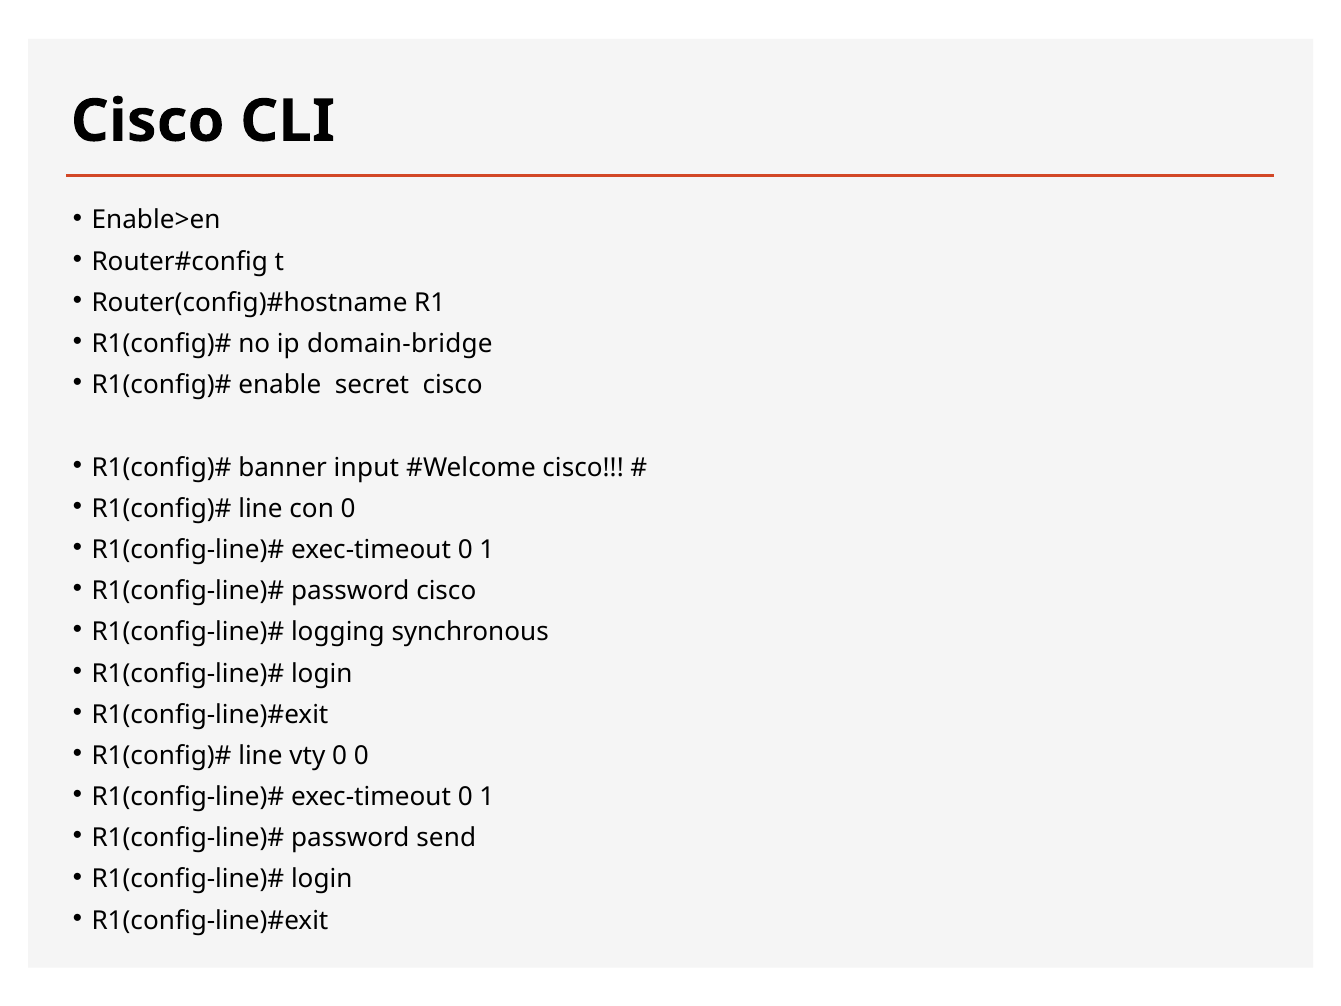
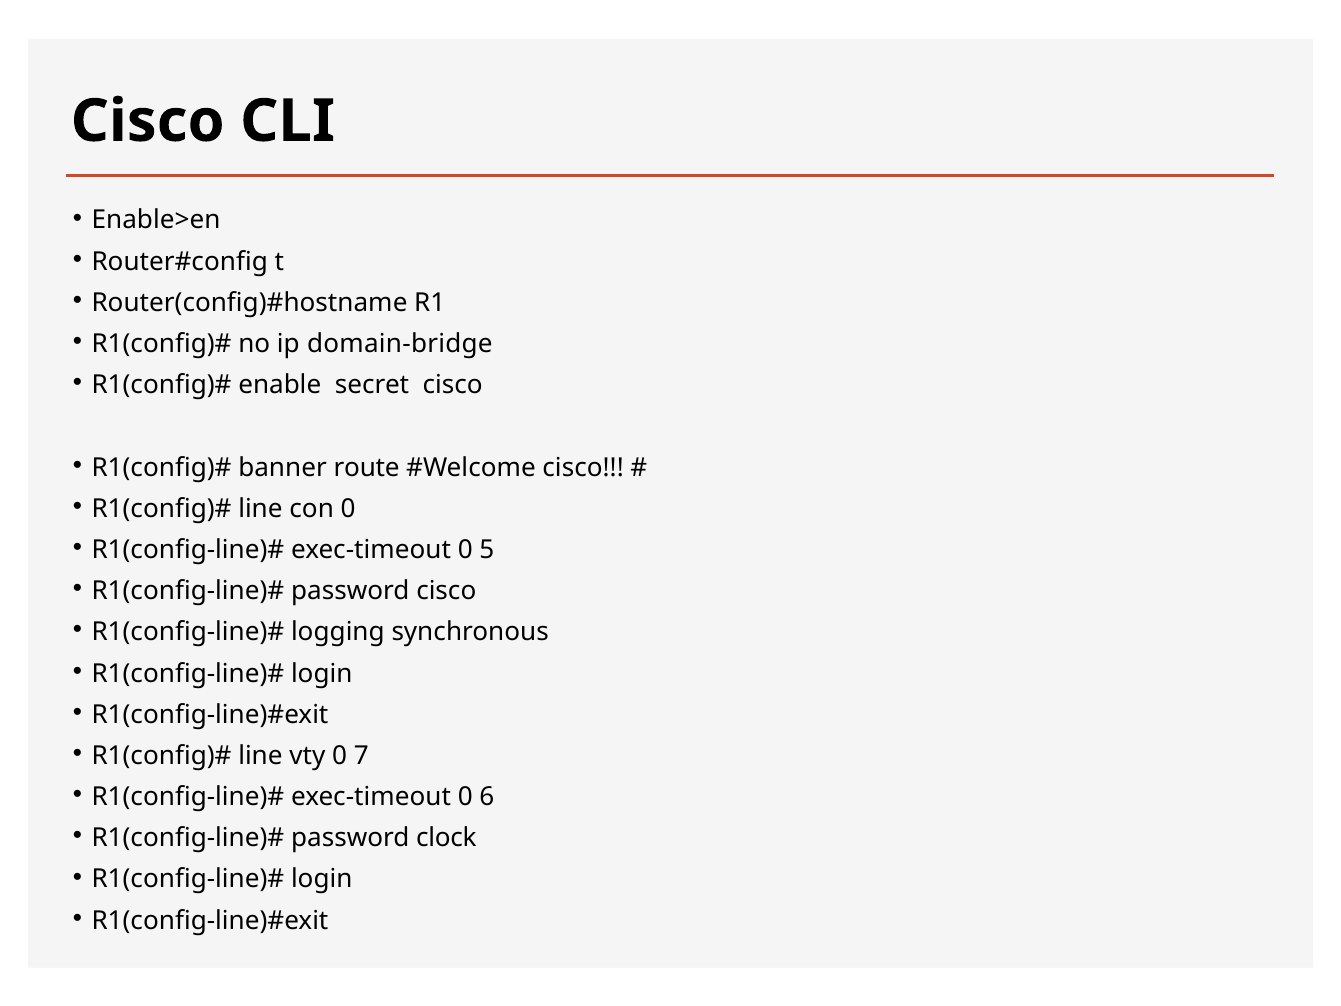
input: input -> route (367, 467)
1: 1 -> 5 (487, 550)
0 0: 0 -> 7 (361, 756)
1: 1 -> 6 (487, 797)
send: send -> clock (446, 838)
